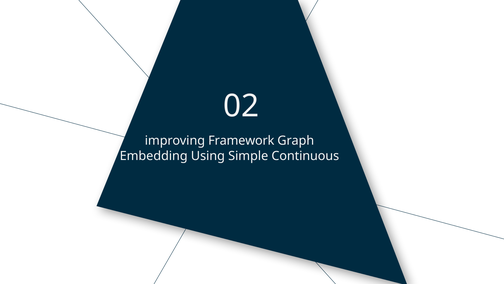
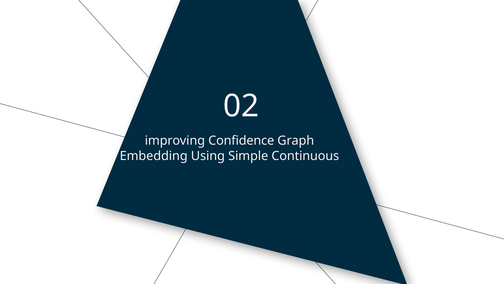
Framework: Framework -> Confidence (241, 141)
